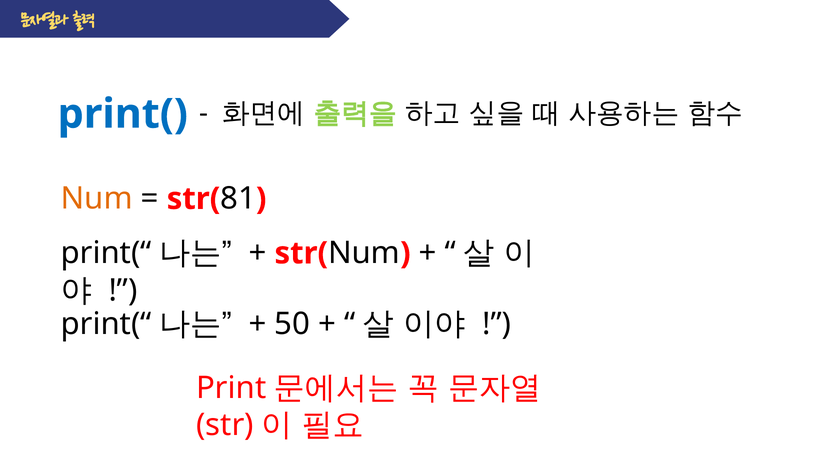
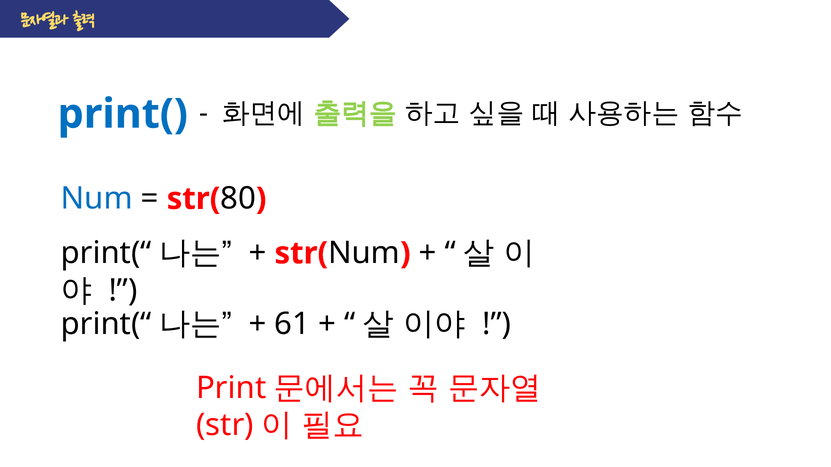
Num colour: orange -> blue (97, 199)
81: 81 -> 80 (238, 199)
50: 50 -> 61 (292, 324)
